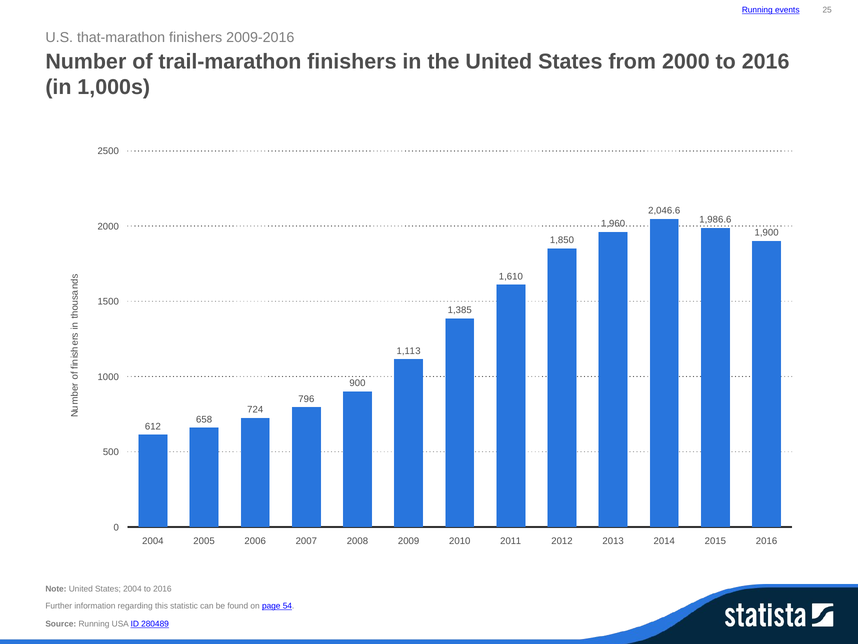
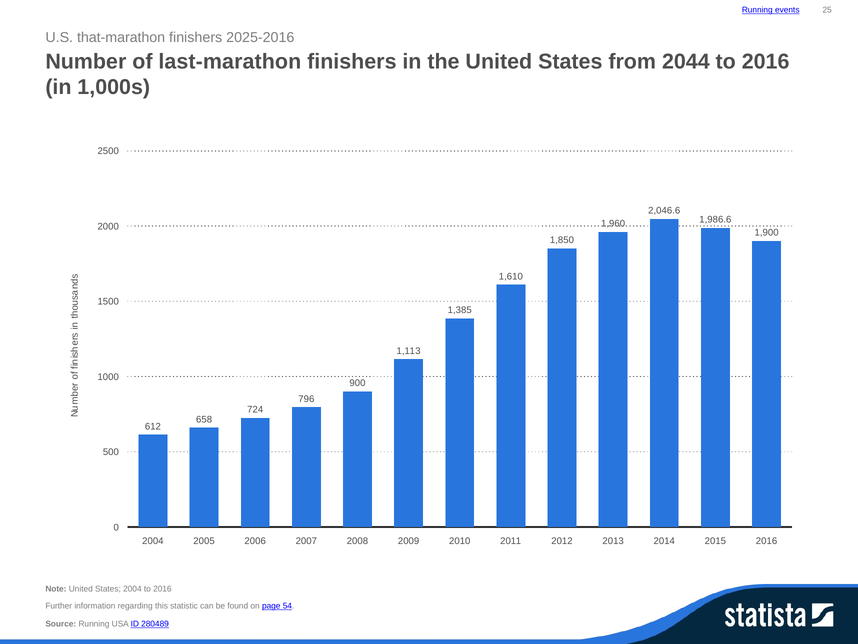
2009-2016: 2009-2016 -> 2025-2016 (260, 38)
trail-marathon: trail-marathon -> last-marathon (230, 61)
from 2000: 2000 -> 2044 (686, 61)
